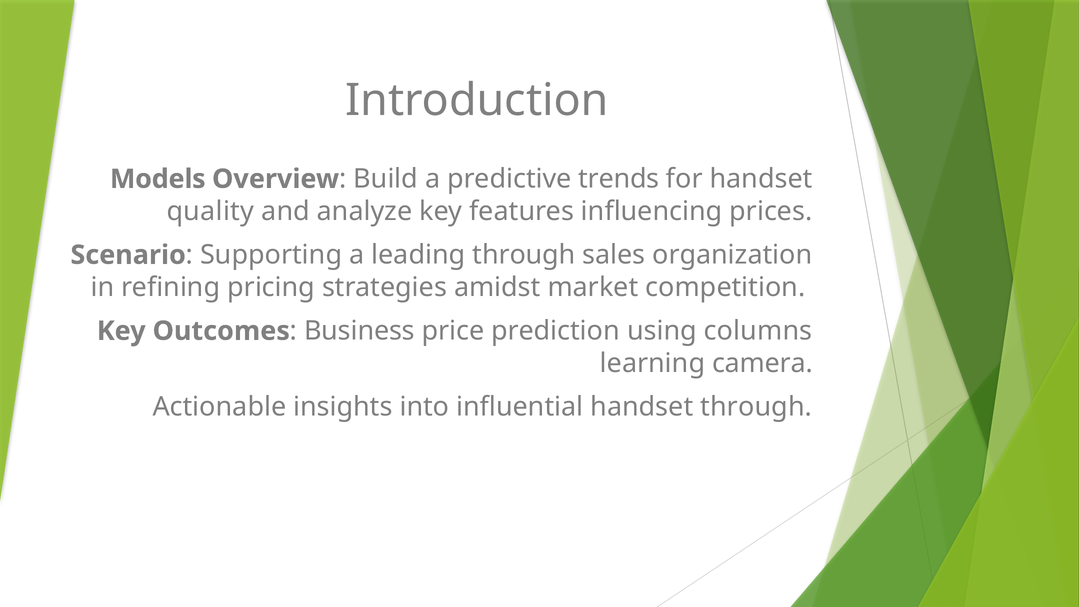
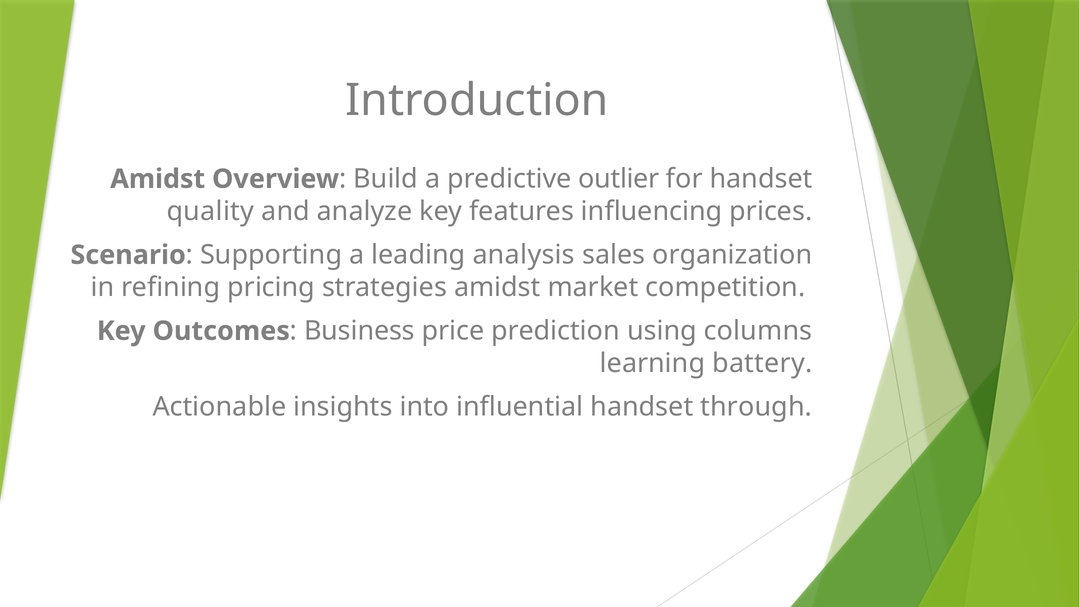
Models: Models -> Amidst (158, 179)
trends: trends -> outlier (619, 179)
leading through: through -> analysis (524, 255)
camera: camera -> battery (762, 363)
